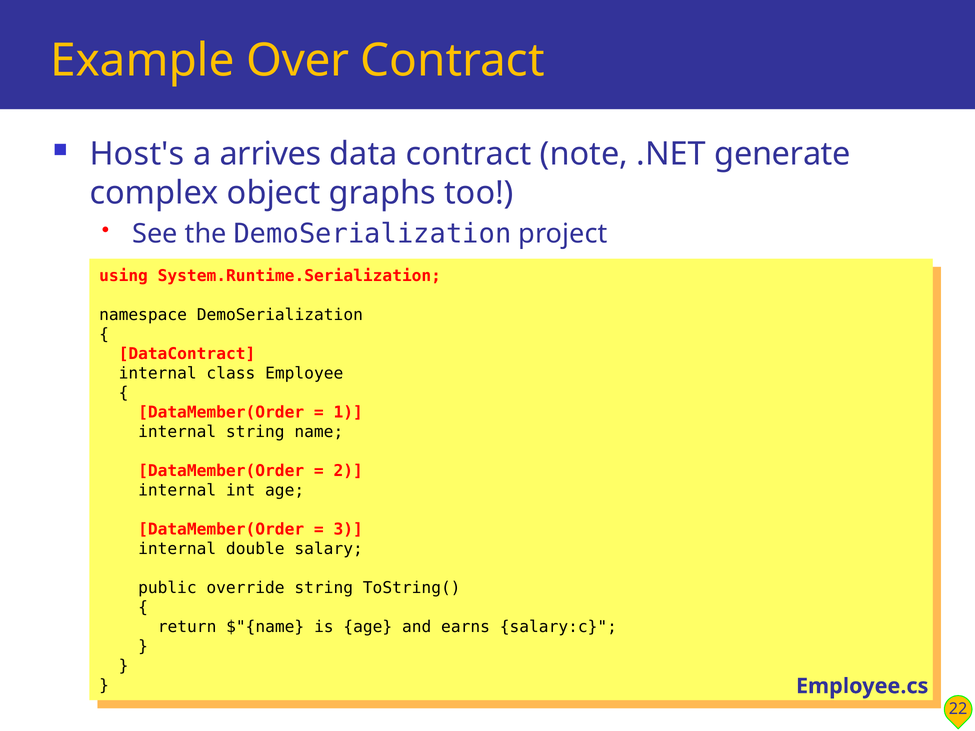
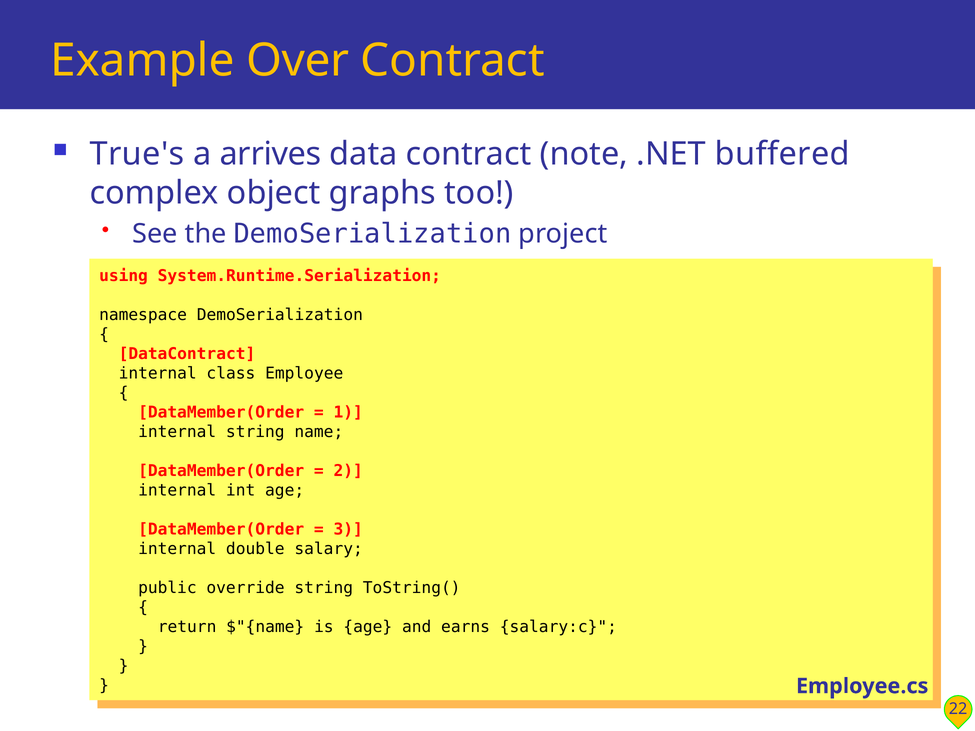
Host's: Host's -> True's (137, 154)
generate: generate -> buffered (782, 154)
